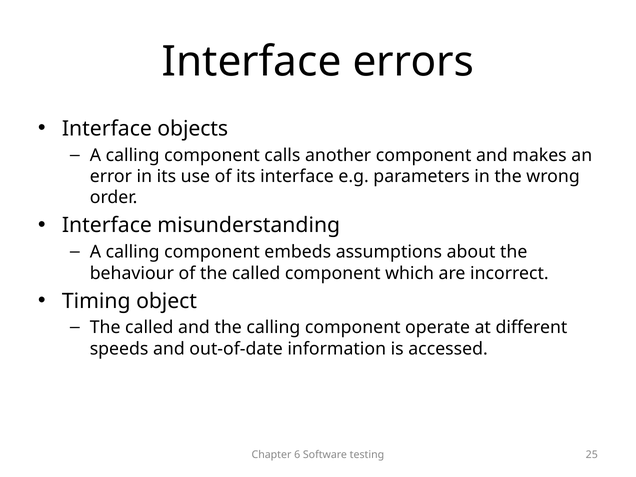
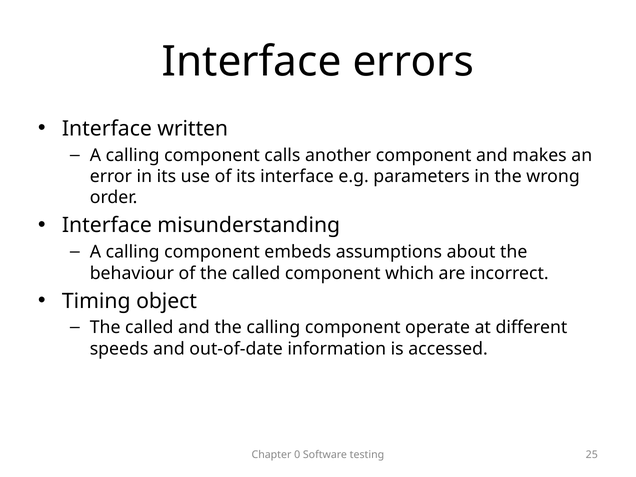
objects: objects -> written (193, 129)
6: 6 -> 0 (297, 455)
